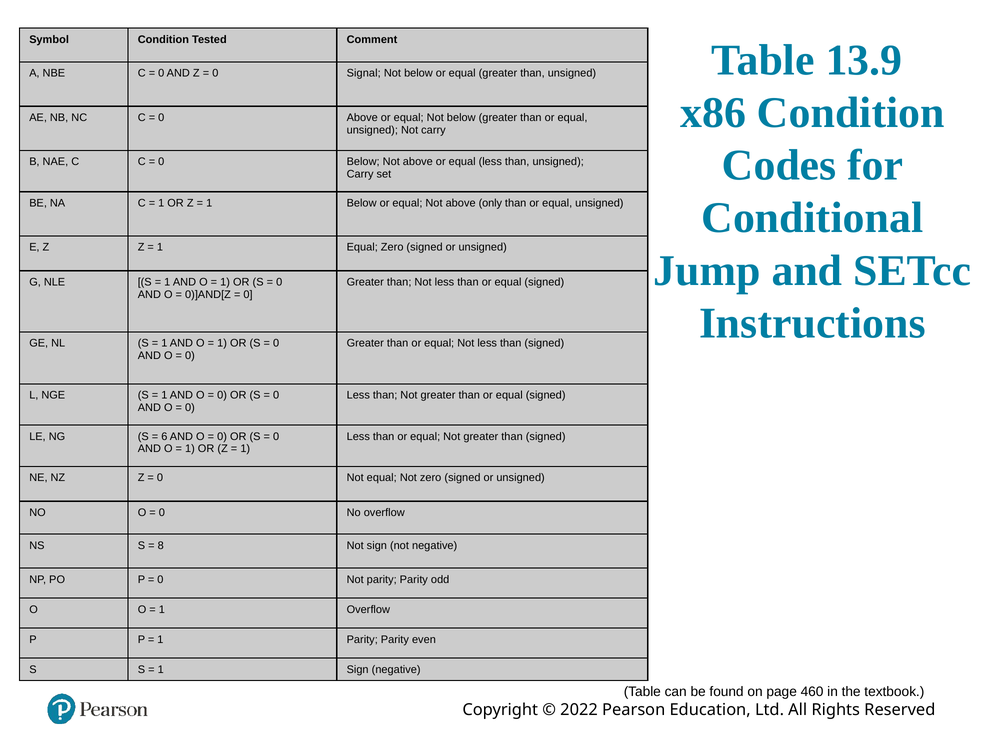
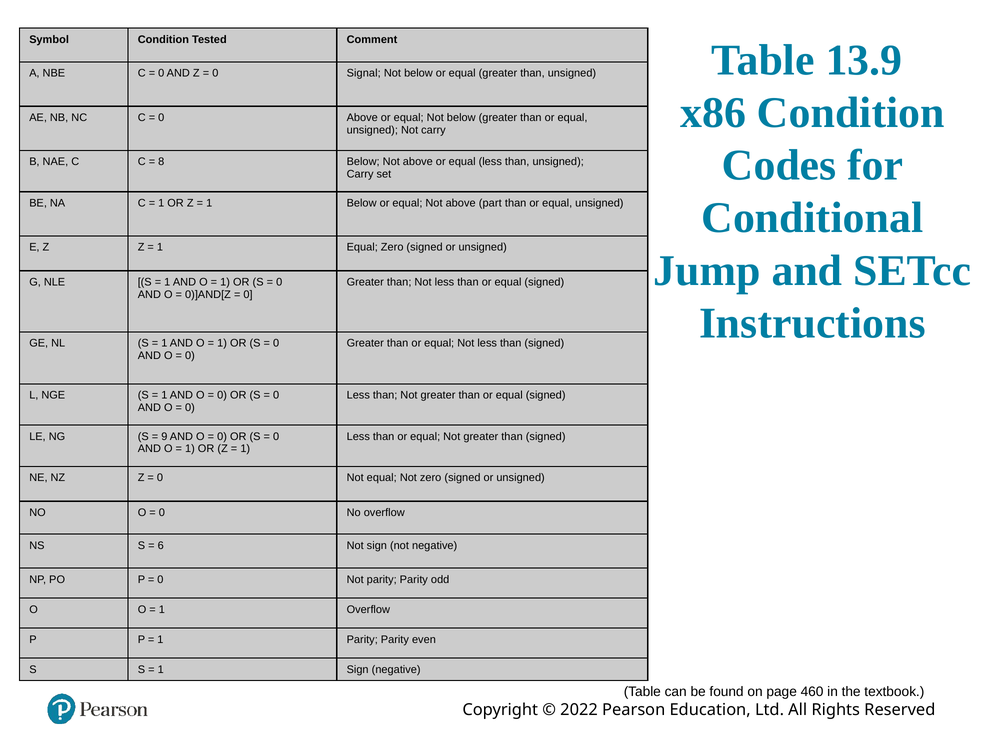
0: 0 -> 8 (161, 162)
only: only -> part (490, 203)
6: 6 -> 9 (164, 437)
8: 8 -> 6 (161, 546)
